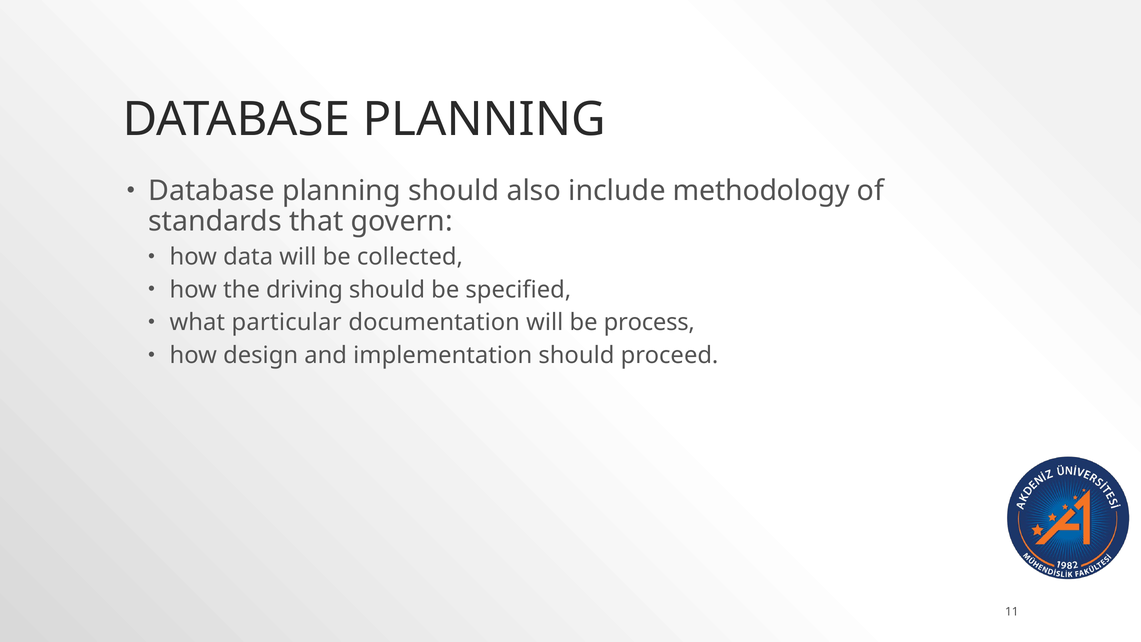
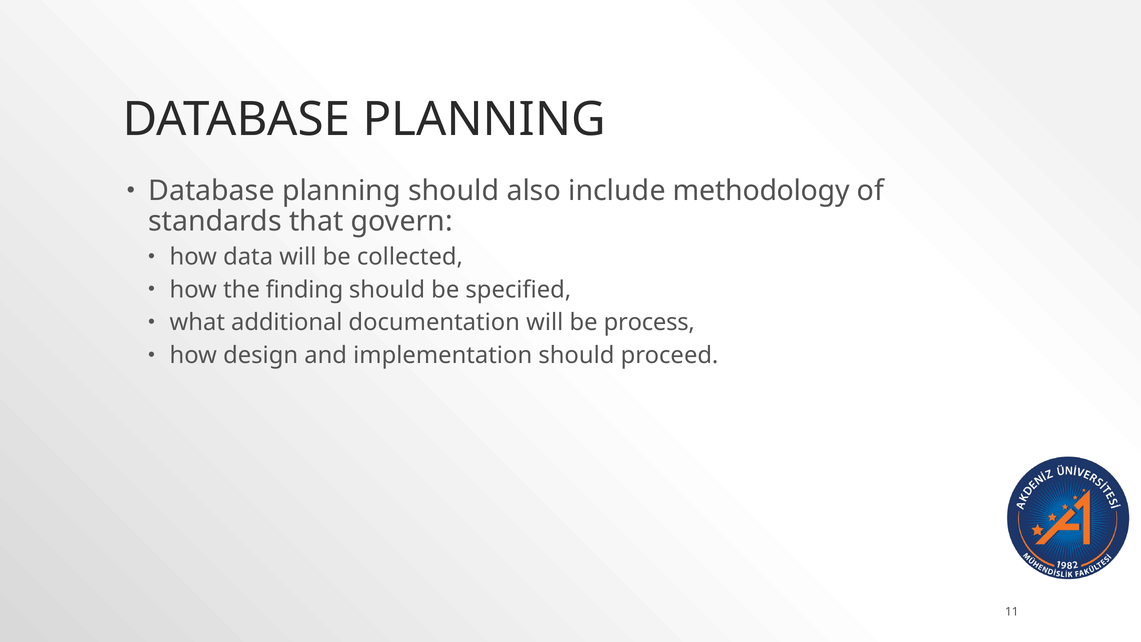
driving: driving -> finding (305, 290)
particular: particular -> additional (287, 323)
